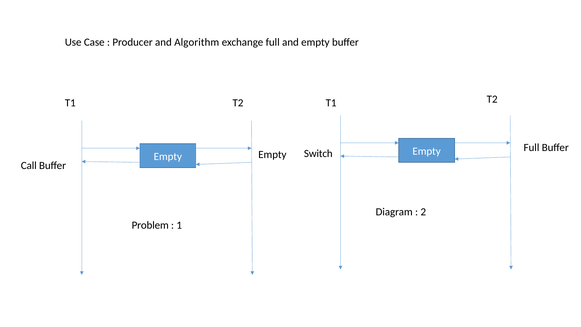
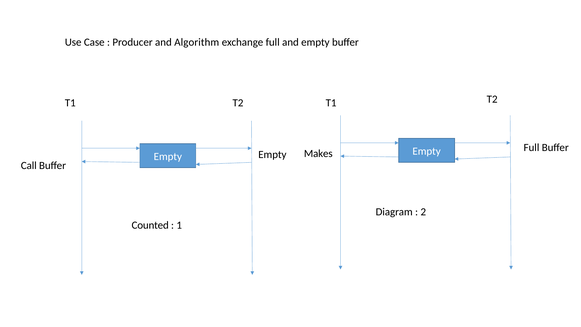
Switch: Switch -> Makes (318, 154)
Problem: Problem -> Counted (150, 225)
